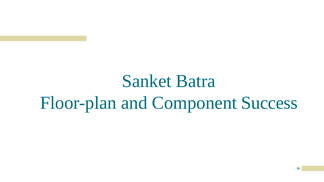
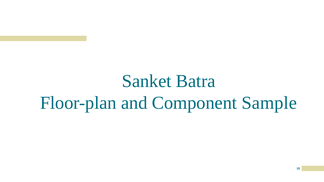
Success: Success -> Sample (269, 103)
